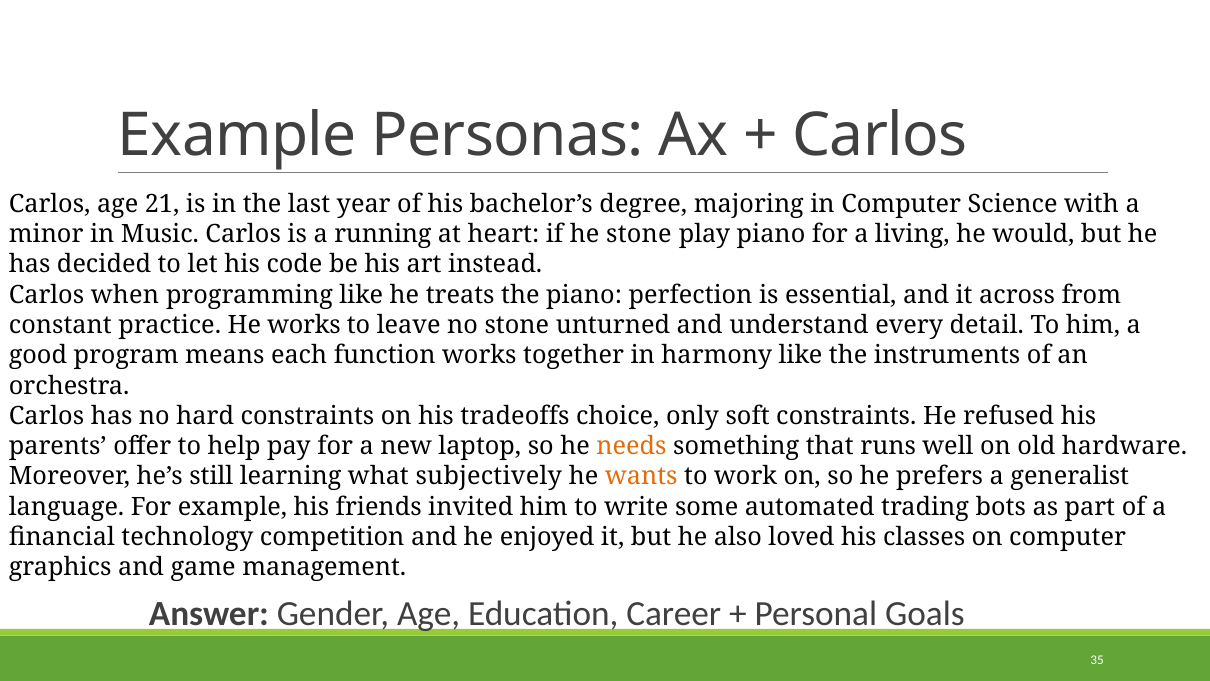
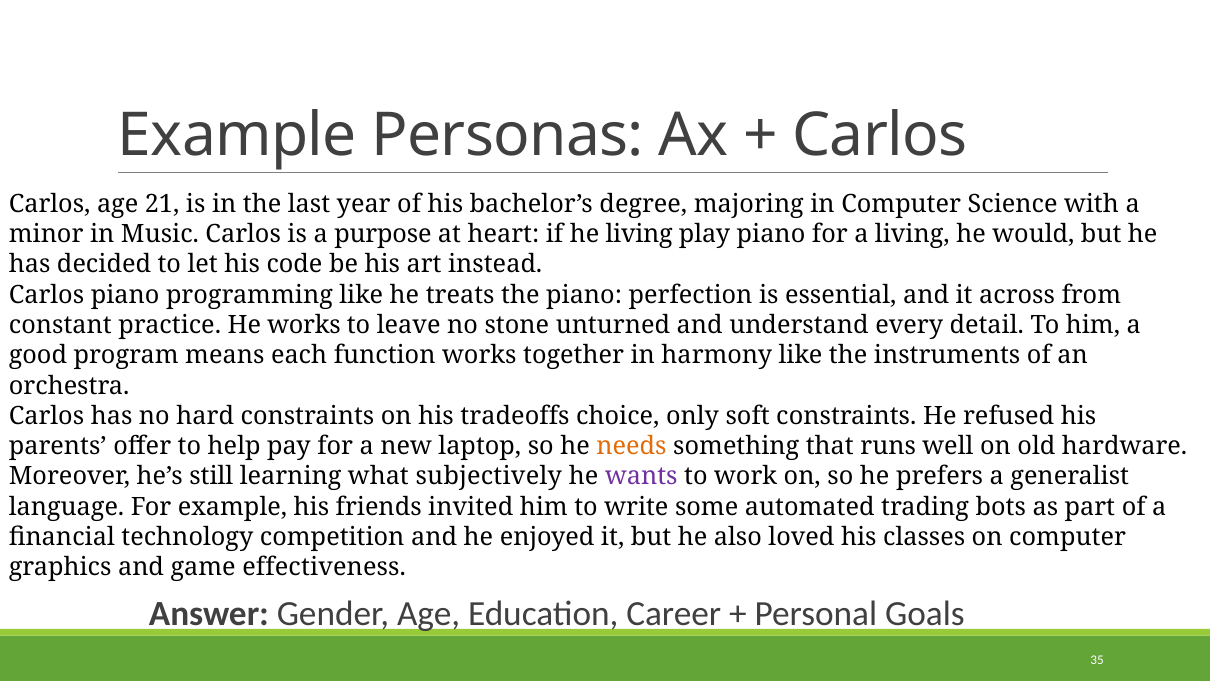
running: running -> purpose (383, 234)
he stone: stone -> living (639, 234)
Carlos when: when -> piano (125, 295)
wants colour: orange -> purple (641, 476)
management: management -> effectiveness (324, 567)
